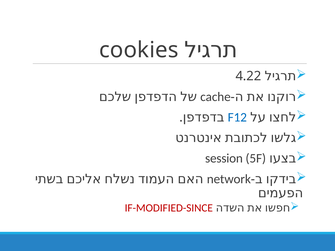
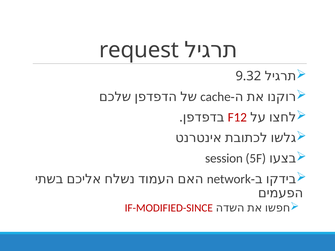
cookies: cookies -> request (139, 50)
4.22: 4.22 -> 9.32 (248, 76)
F12 colour: blue -> red (237, 117)
